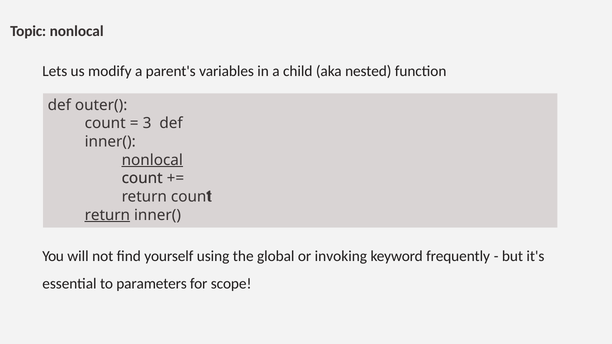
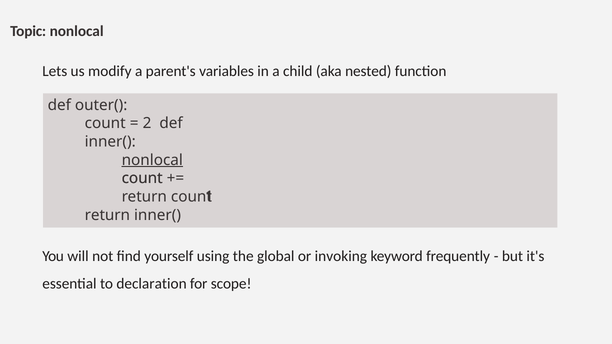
3: 3 -> 2 (147, 123)
return underline: present -> none (107, 215)
parameters: parameters -> declaration (152, 284)
